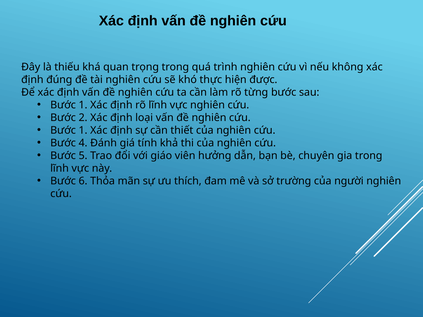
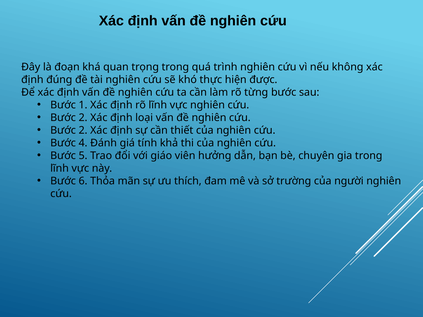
thiếu: thiếu -> đoạn (67, 67)
1: 1 -> 2 (83, 130)
